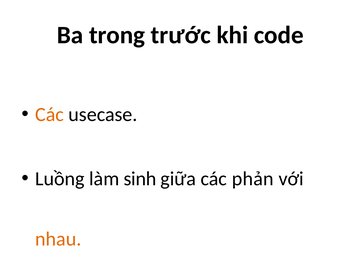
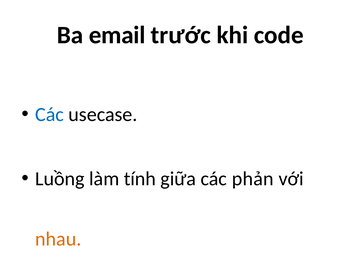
trong: trong -> email (117, 35)
Các colour: orange -> blue (50, 115)
sinh: sinh -> tính (140, 179)
